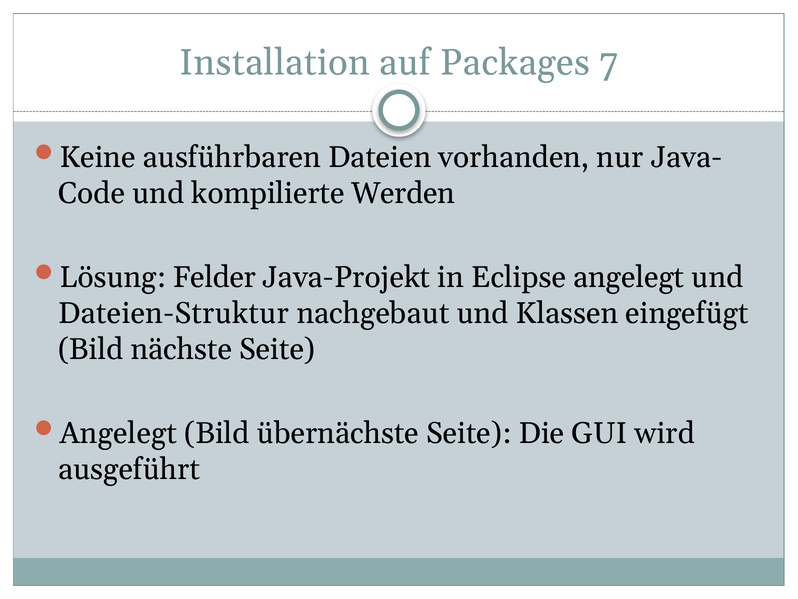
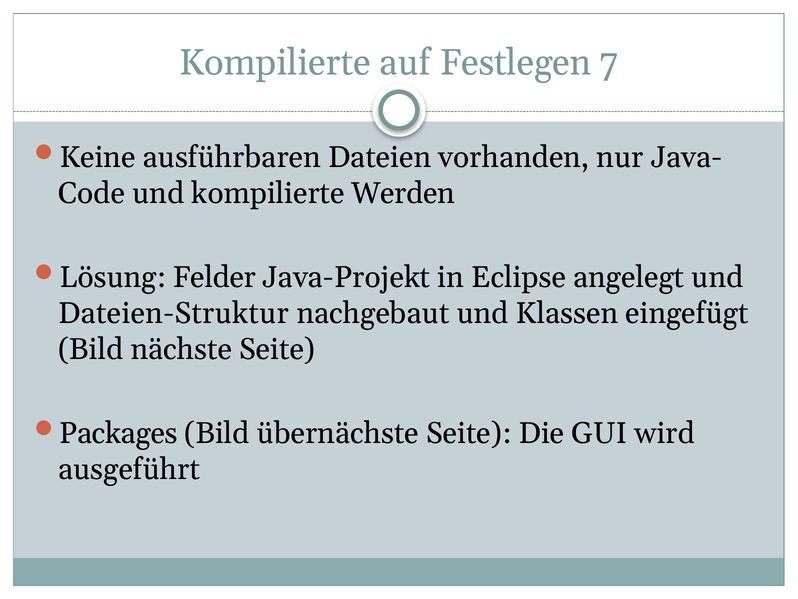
Installation: Installation -> Kompilierte (275, 63)
Packages: Packages -> Festlegen (515, 63)
Angelegt: Angelegt -> Packages (119, 433)
